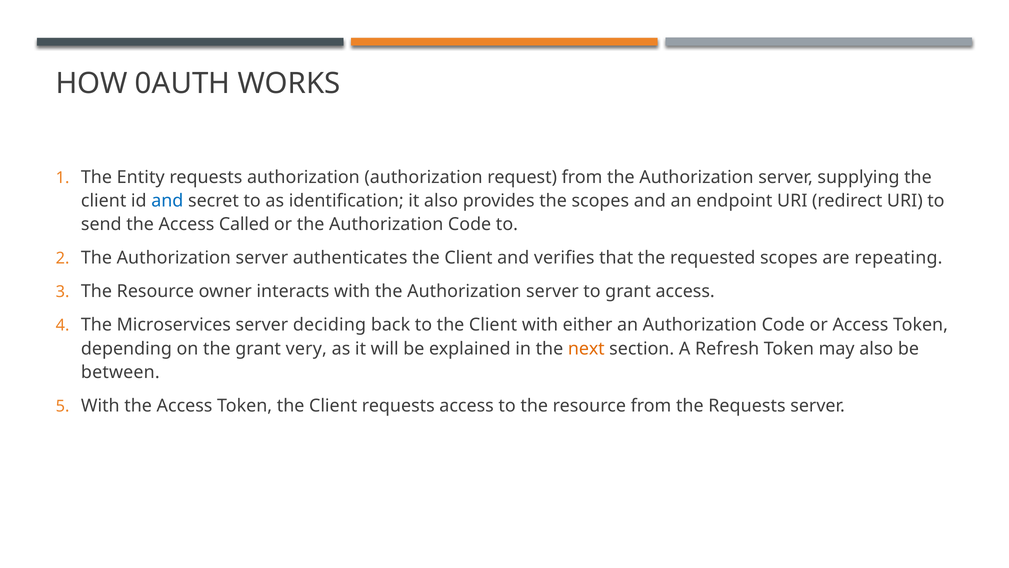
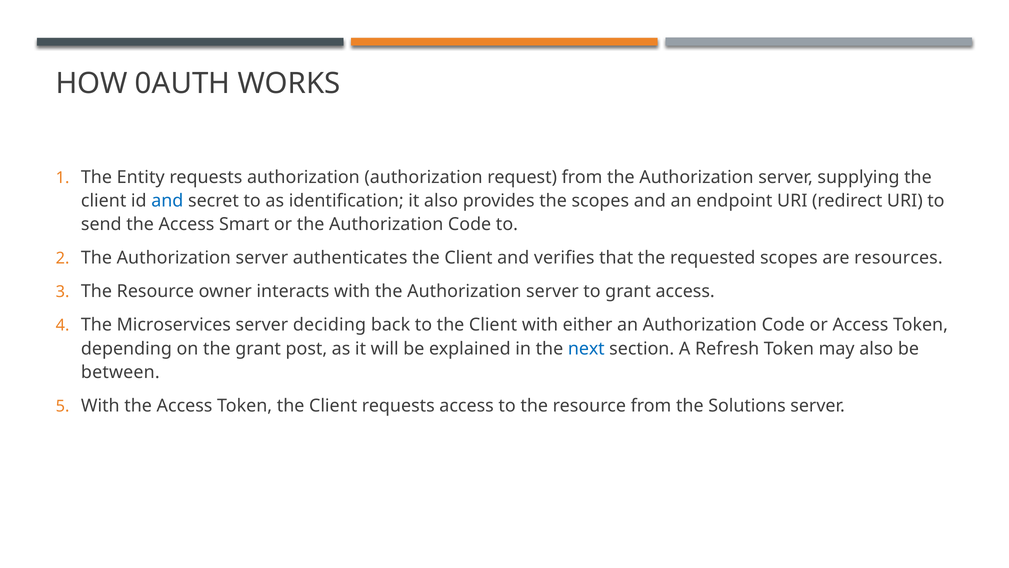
Called: Called -> Smart (244, 224)
repeating: repeating -> resources (898, 258)
very: very -> post (306, 348)
next colour: orange -> blue (586, 348)
the Requests: Requests -> Solutions (747, 406)
